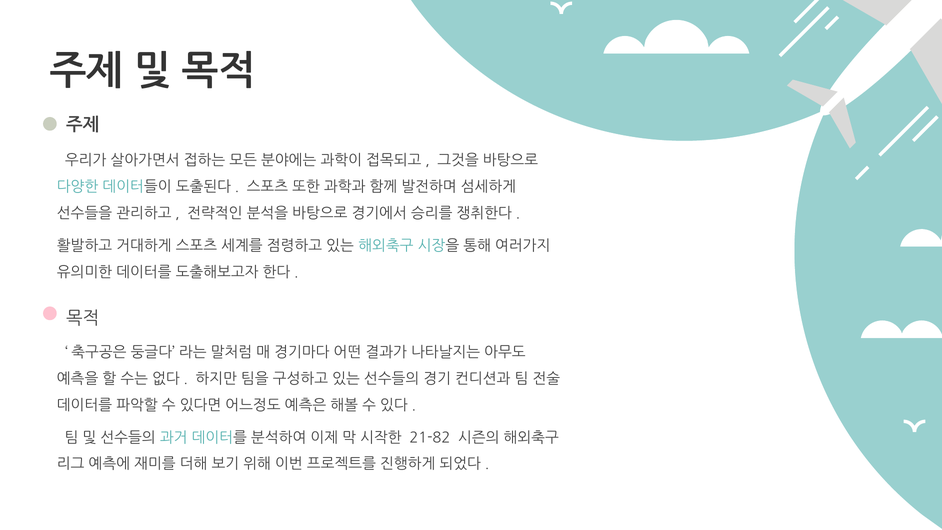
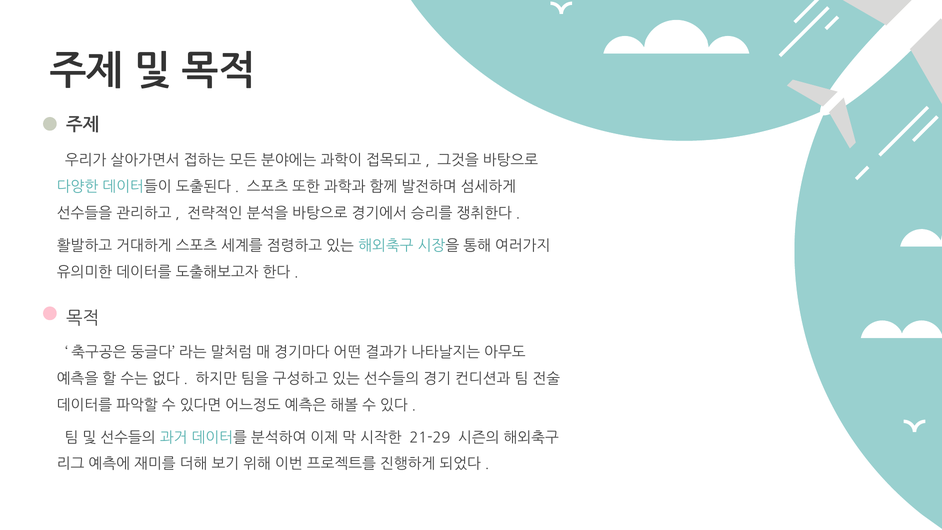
21-82: 21-82 -> 21-29 (430, 438)
